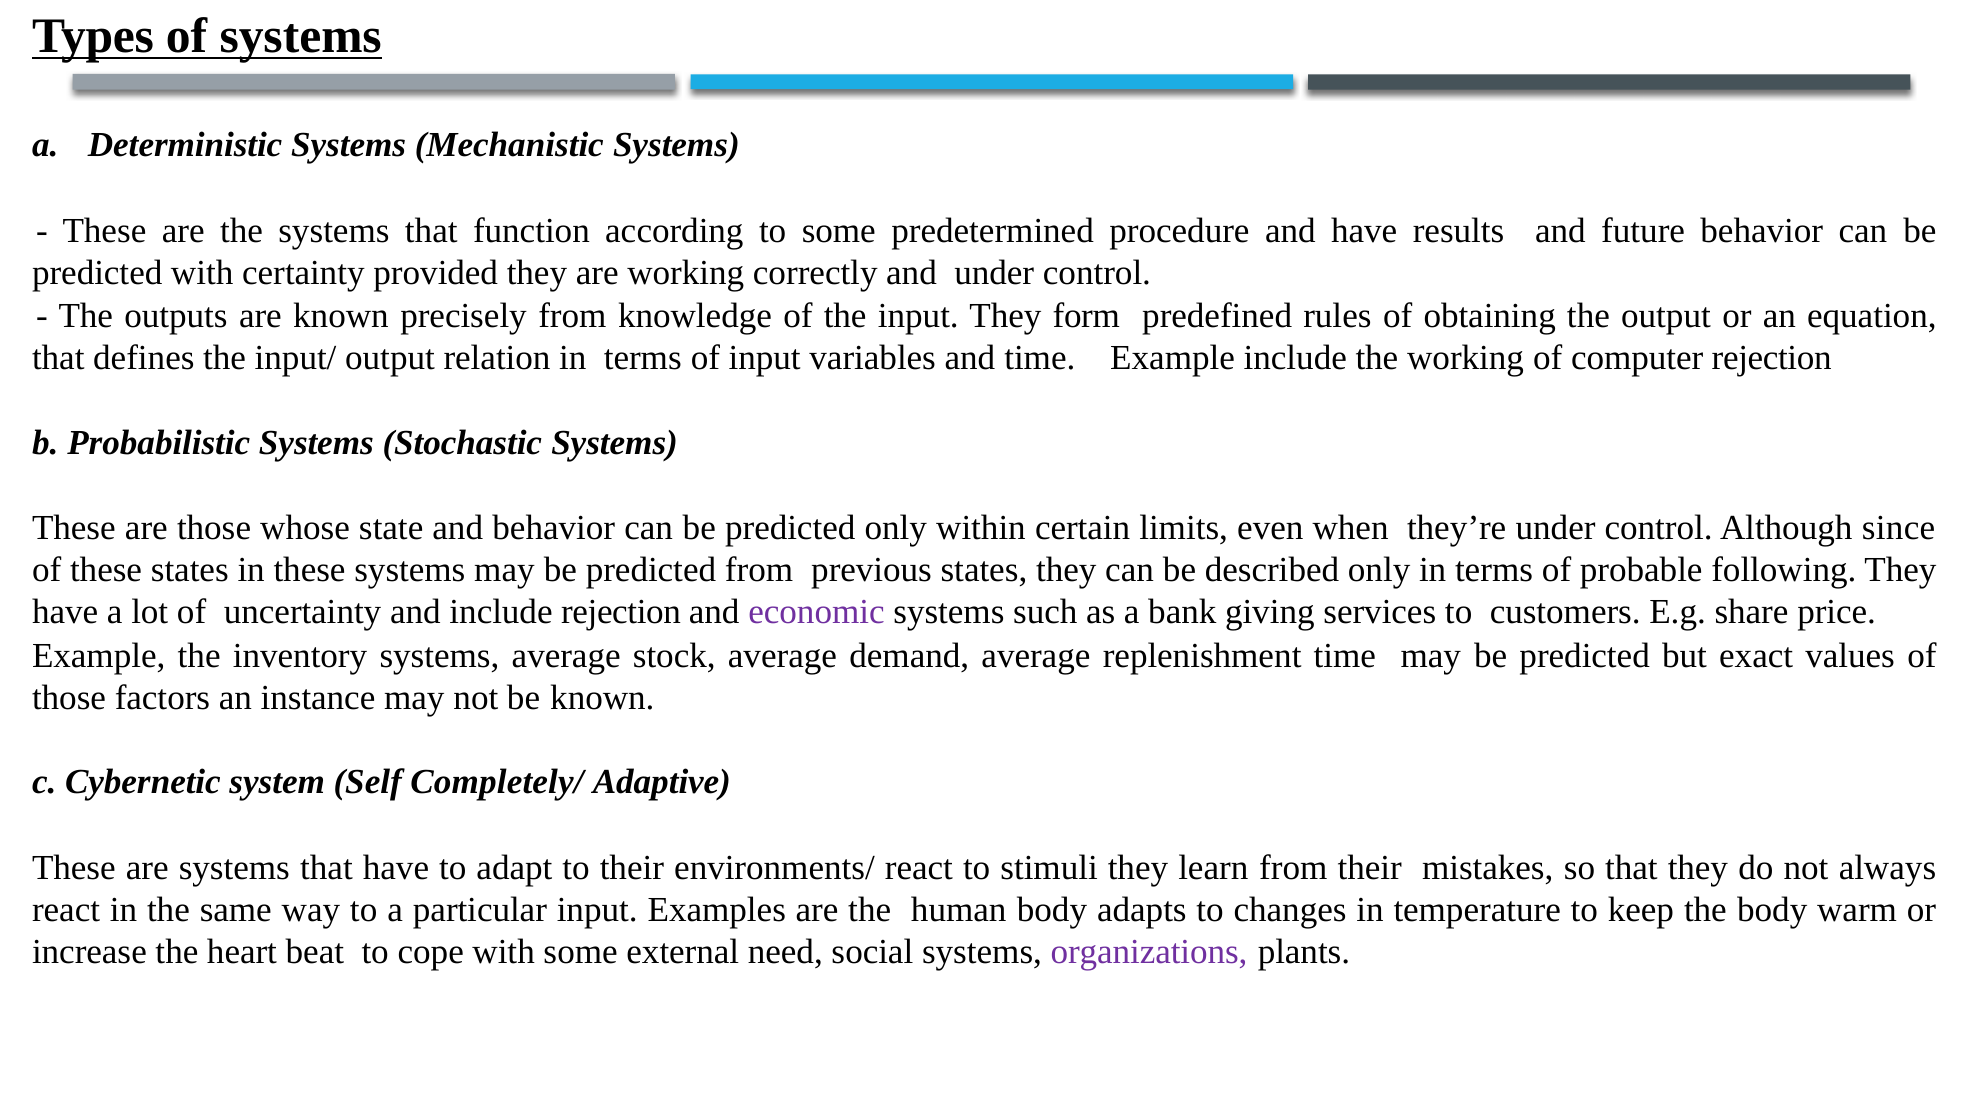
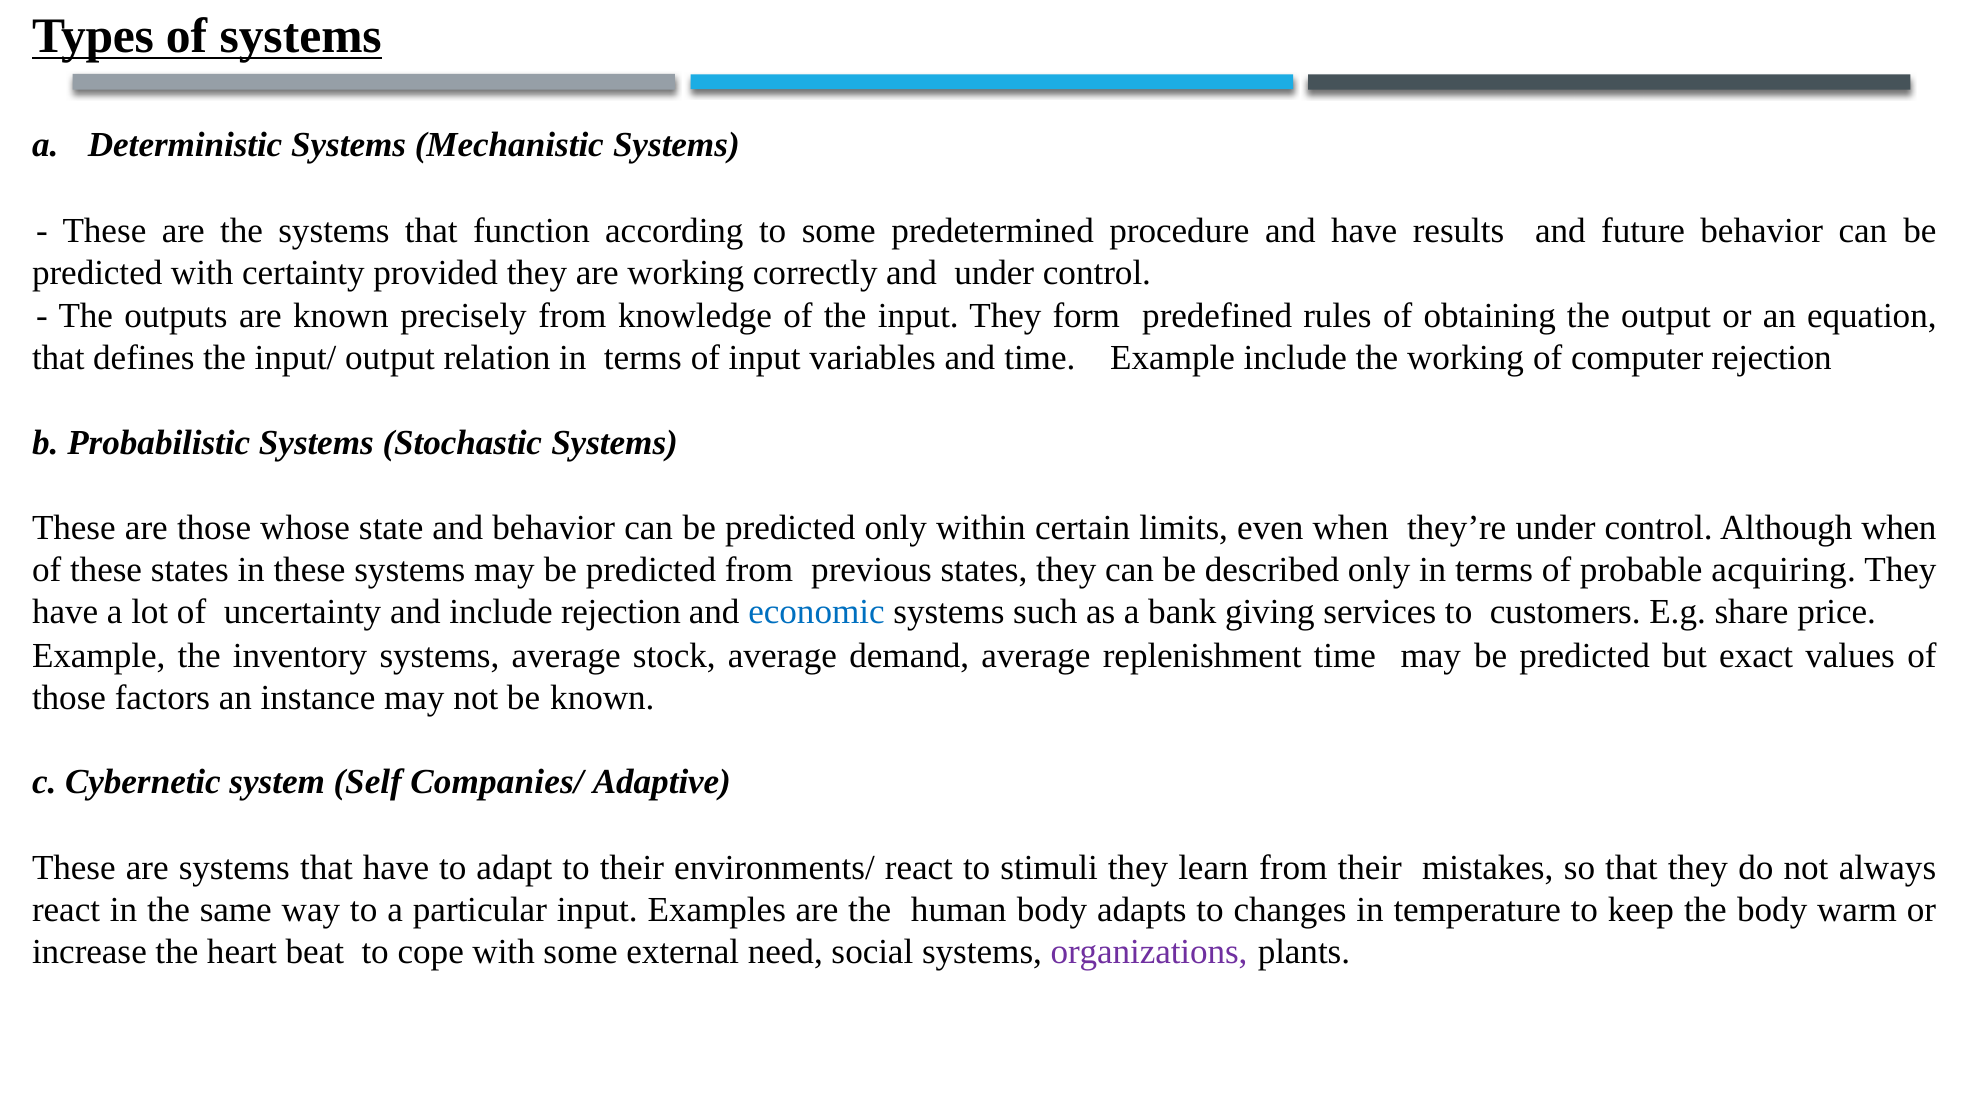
Although since: since -> when (1899, 528)
following: following -> acquiring (1784, 570)
economic colour: purple -> blue (816, 612)
Completely/: Completely/ -> Companies/ (497, 782)
